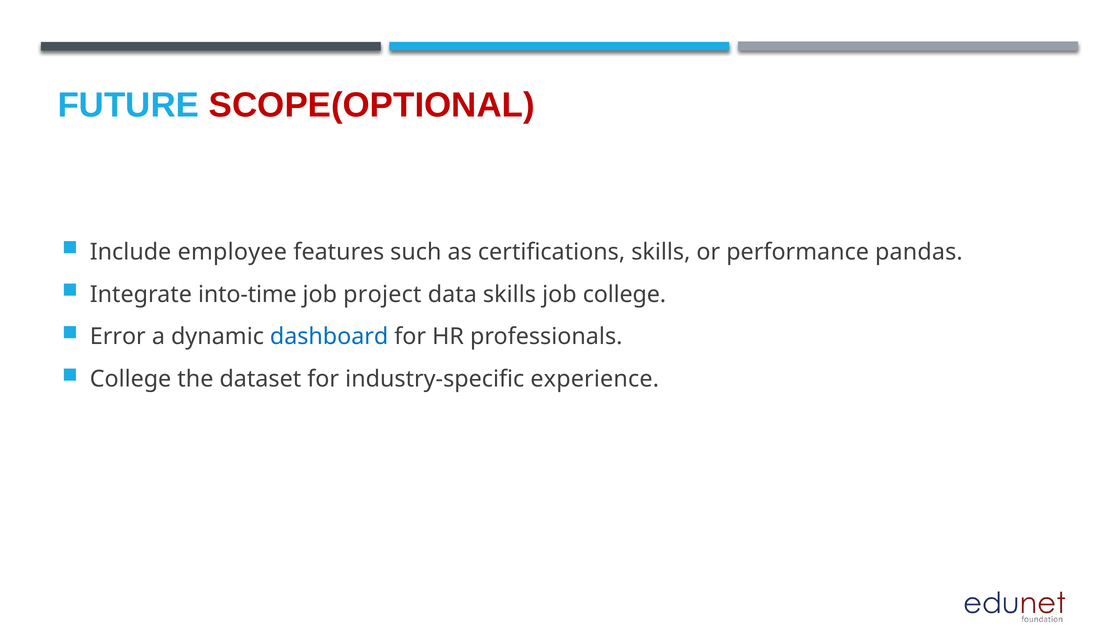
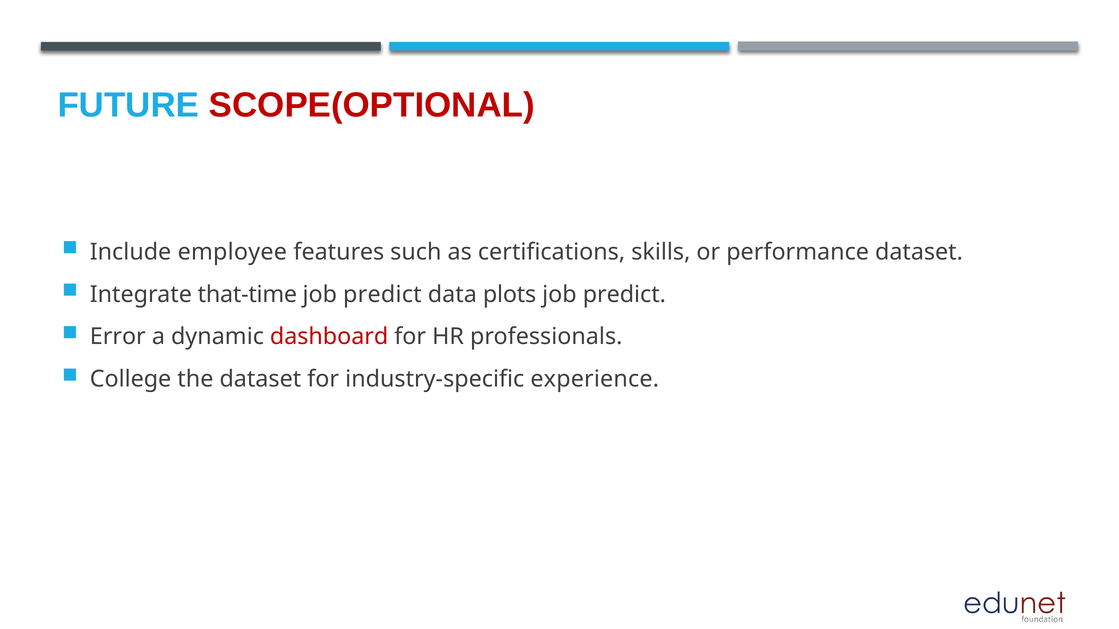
performance pandas: pandas -> dataset (919, 252)
into-time: into-time -> that-time (247, 295)
project: project -> predict (382, 295)
data skills: skills -> plots (510, 295)
college: college -> predict (624, 295)
dashboard colour: blue -> red (329, 337)
